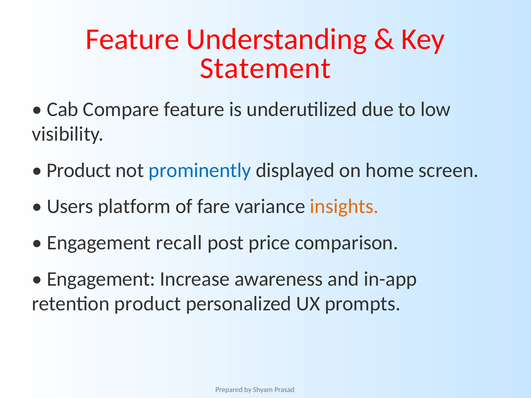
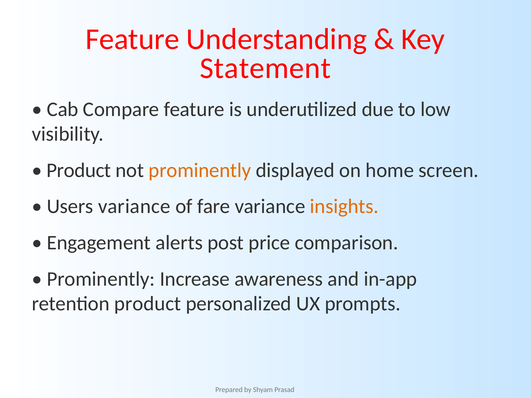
prominently colour: blue -> orange (200, 170)
Users platform: platform -> variance (134, 207)
recall: recall -> alerts (179, 243)
Engagement: Engagement -> Prominently (101, 279)
